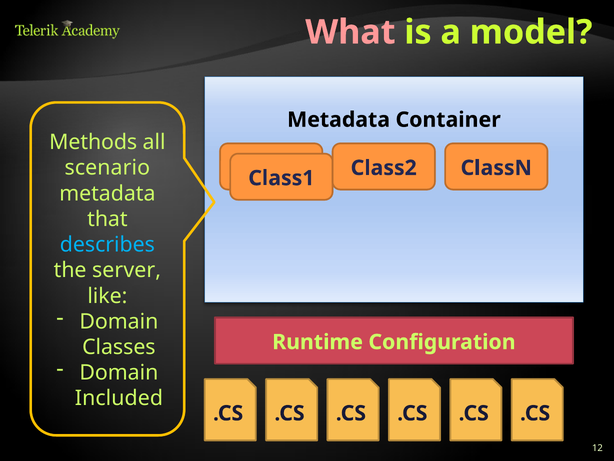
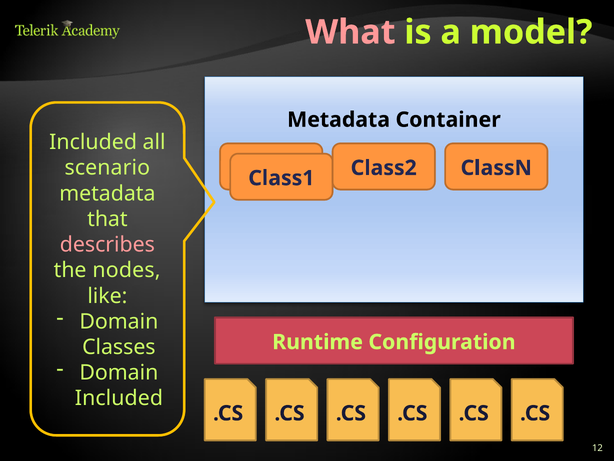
Methods: Methods -> Included (93, 142)
describes colour: light blue -> pink (107, 244)
server: server -> nodes (126, 270)
